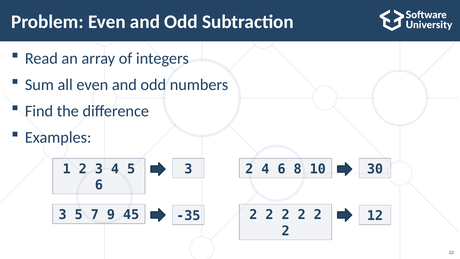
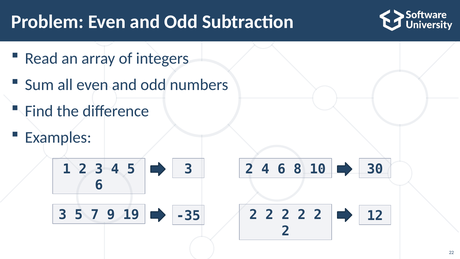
45: 45 -> 19 (131, 215)
